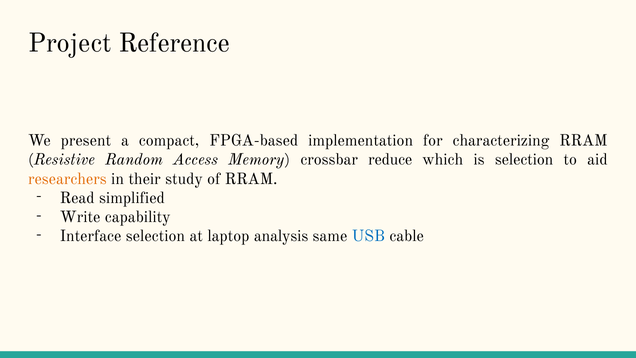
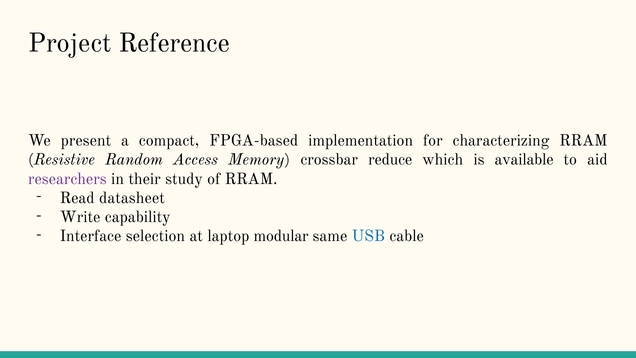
is selection: selection -> available (524, 160)
researchers colour: orange -> purple (67, 179)
simplified: simplified -> datasheet (132, 198)
analysis: analysis -> modular (281, 236)
